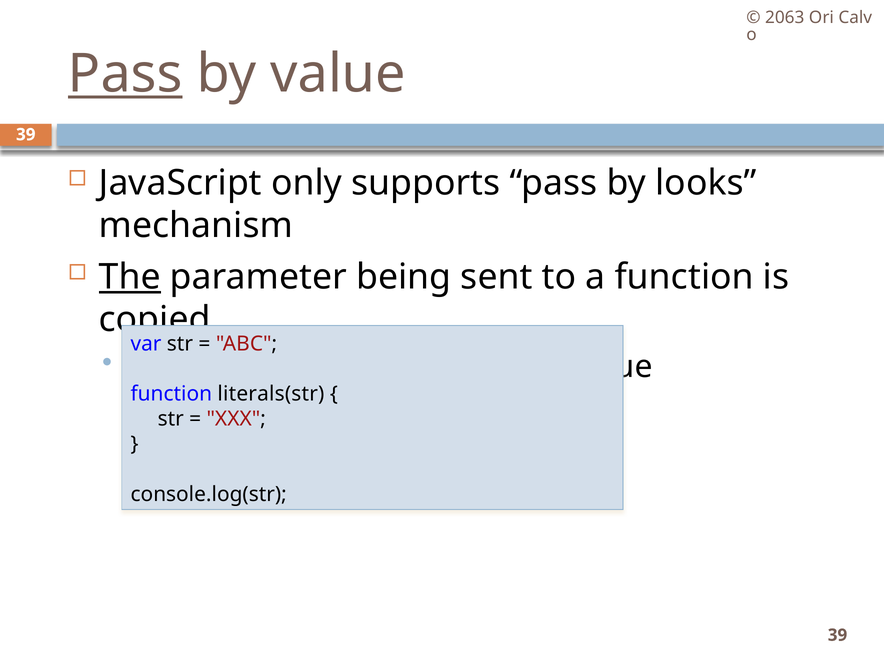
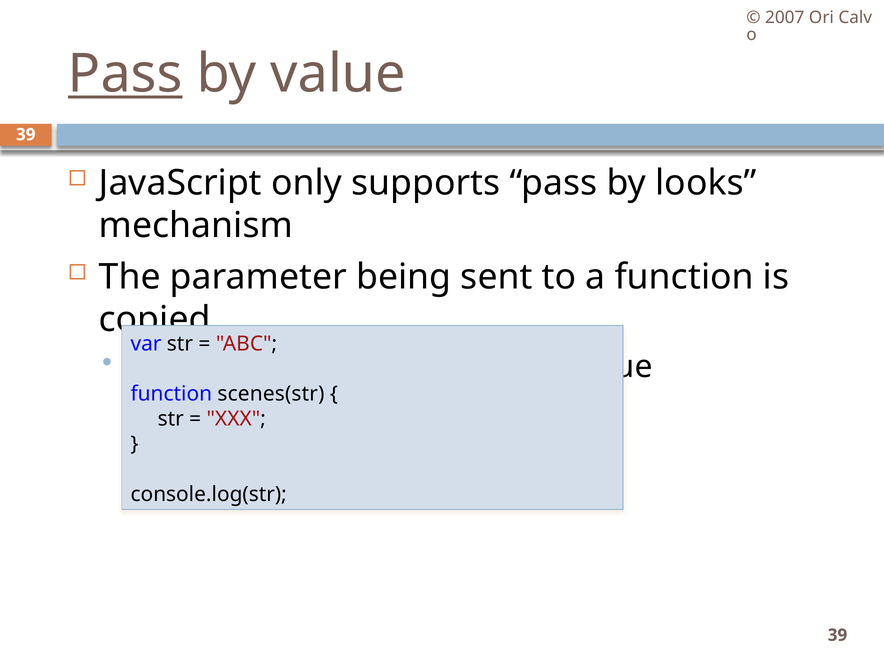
2063: 2063 -> 2007 (785, 17)
The underline: present -> none (130, 277)
literals(str: literals(str -> scenes(str (271, 394)
